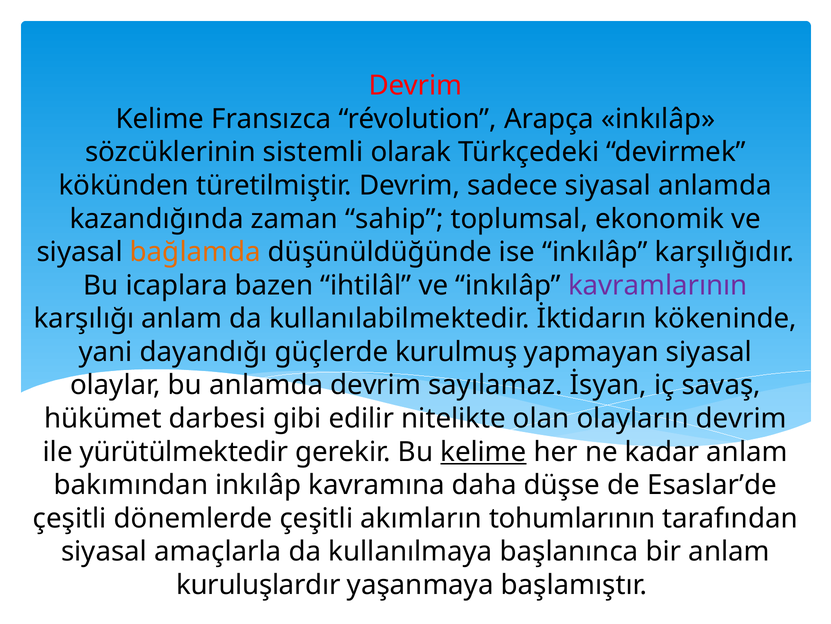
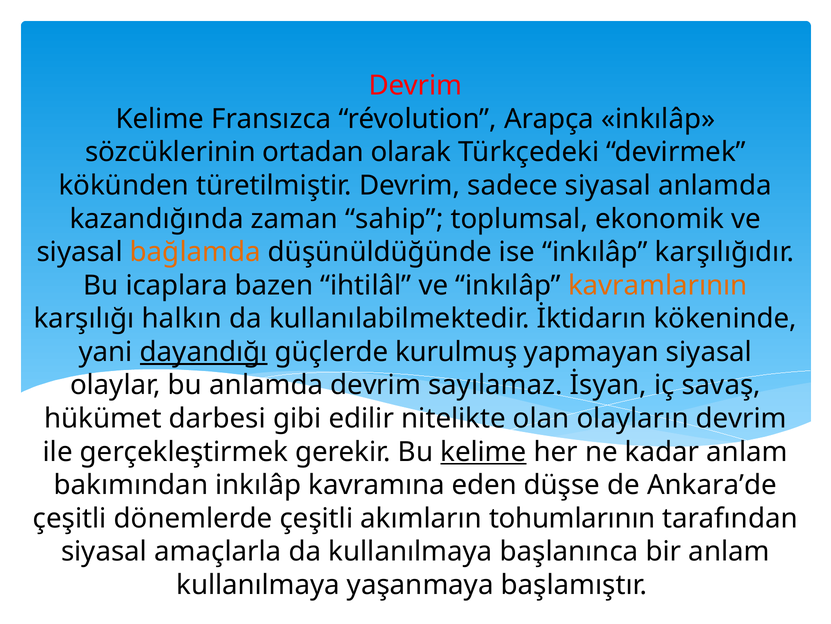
sistemli: sistemli -> ortadan (313, 152)
kavramlarının colour: purple -> orange (658, 285)
karşılığı anlam: anlam -> halkın (182, 318)
dayandığı underline: none -> present (204, 352)
yürütülmektedir: yürütülmektedir -> gerçekleştirmek (184, 451)
daha: daha -> eden (484, 485)
Esaslar’de: Esaslar’de -> Ankara’de (712, 485)
kuruluşlardır: kuruluşlardır -> kullanılmaya (258, 584)
